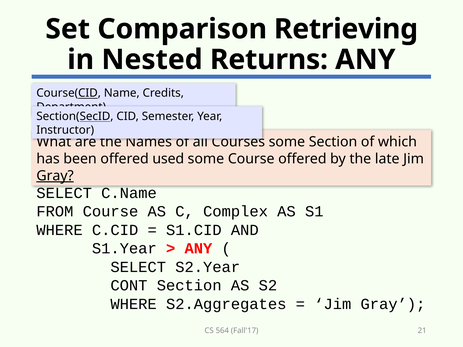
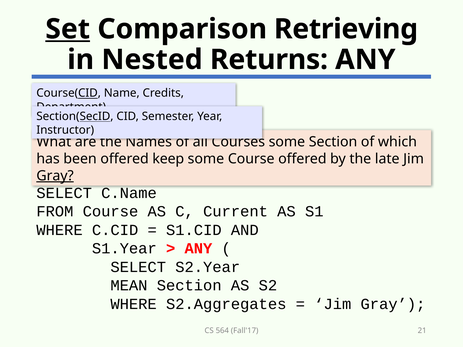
Set underline: none -> present (68, 29)
used: used -> keep (168, 159)
Complex: Complex -> Current (236, 212)
CONT: CONT -> MEAN (129, 286)
